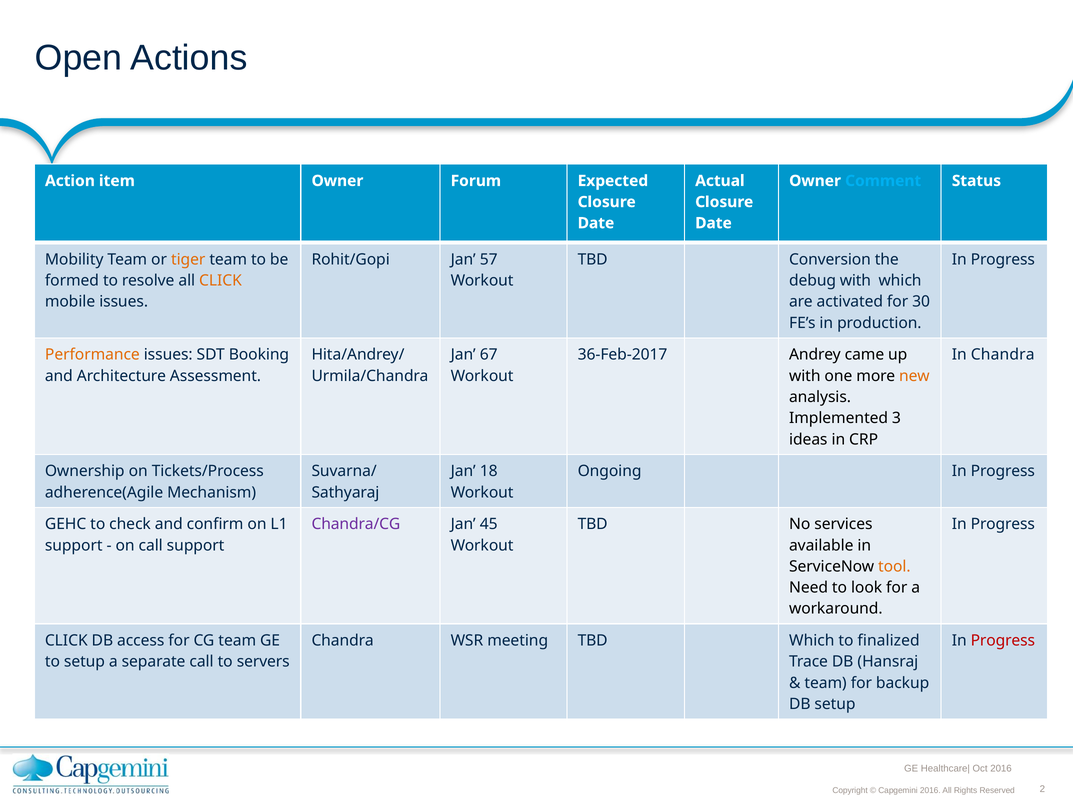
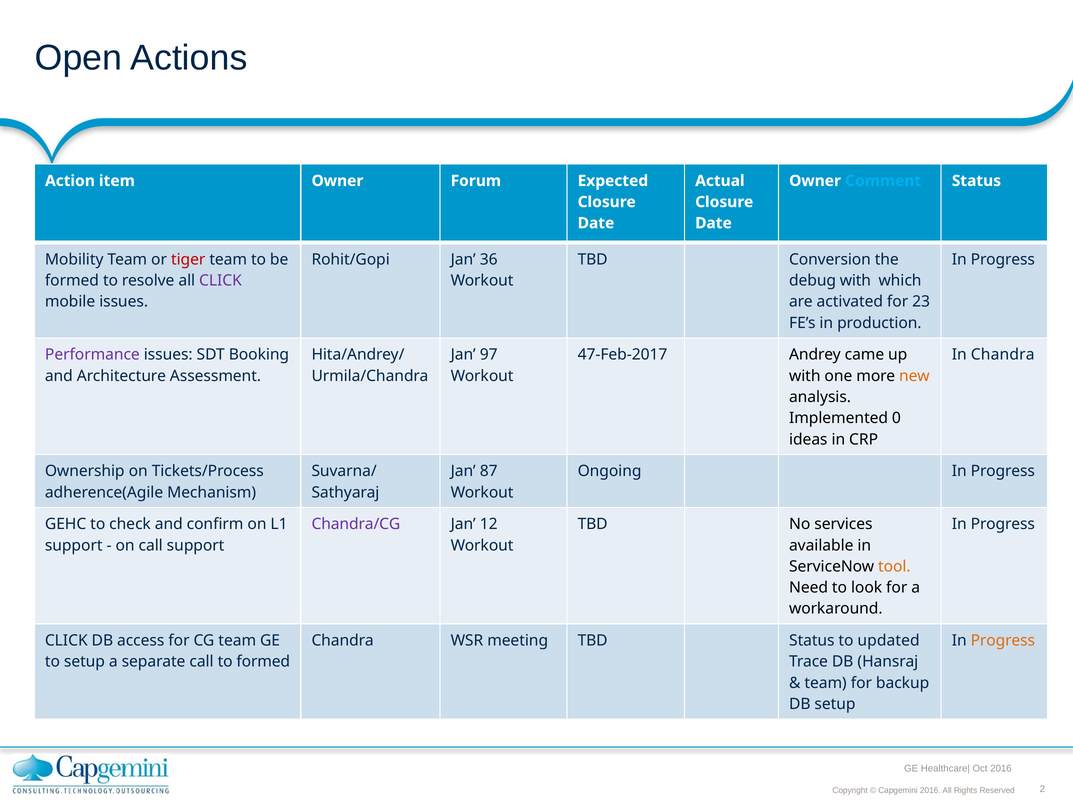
tiger colour: orange -> red (188, 259)
57: 57 -> 36 (489, 259)
CLICK colour: orange -> purple (220, 281)
30: 30 -> 23 (921, 302)
Performance colour: orange -> purple (92, 355)
67: 67 -> 97 (489, 355)
36-Feb-2017: 36-Feb-2017 -> 47-Feb-2017 (623, 355)
3: 3 -> 0 (896, 418)
18: 18 -> 87 (489, 471)
45: 45 -> 12 (489, 524)
TBD Which: Which -> Status (812, 641)
finalized: finalized -> updated (889, 641)
Progress colour: red -> orange (1003, 641)
to servers: servers -> formed (263, 662)
